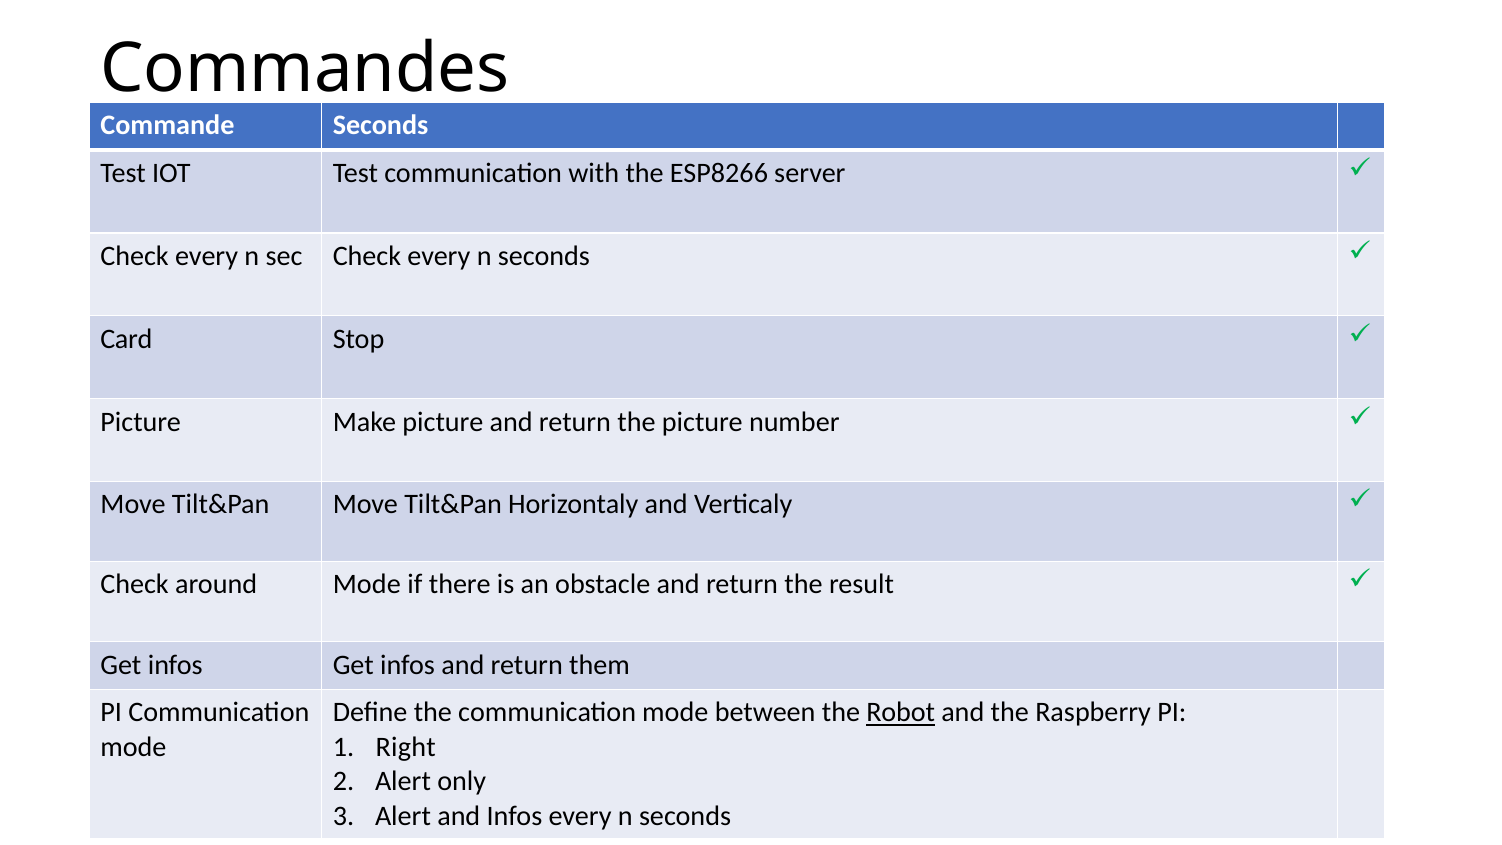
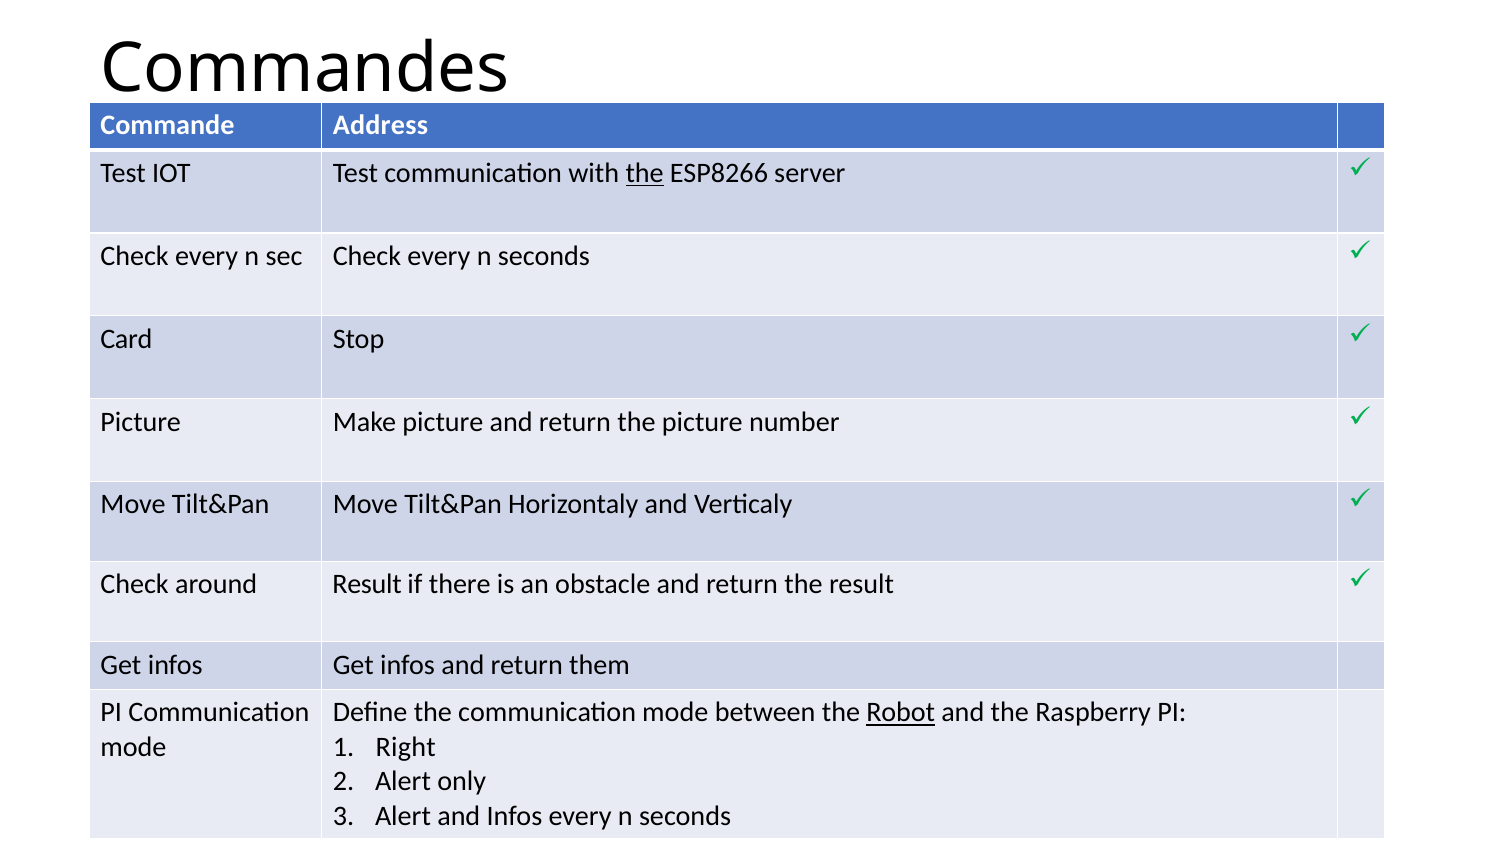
Commande Seconds: Seconds -> Address (380, 125)
the underline: none -> present (645, 173)
around Mode: Mode -> Result (367, 585)
